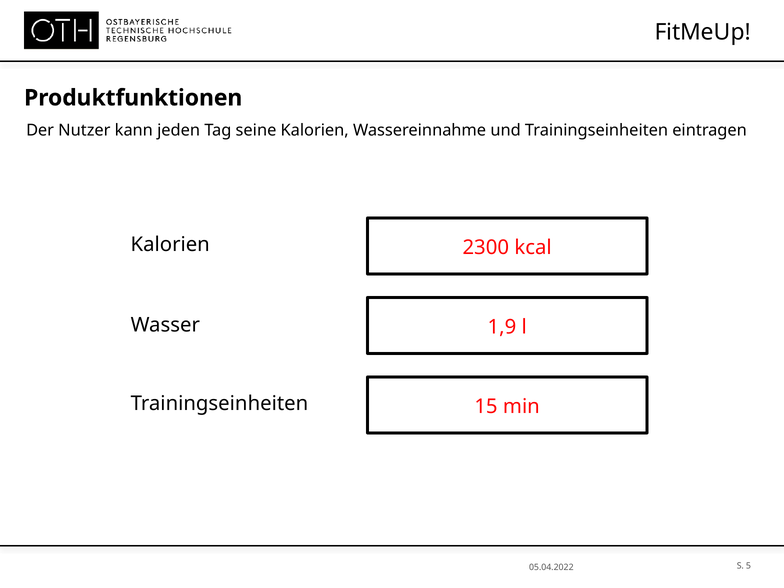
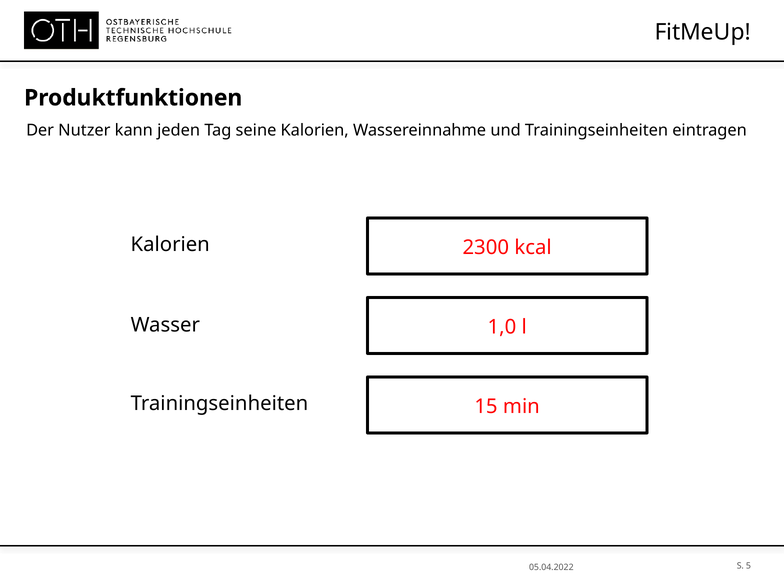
1,9: 1,9 -> 1,0 (502, 327)
